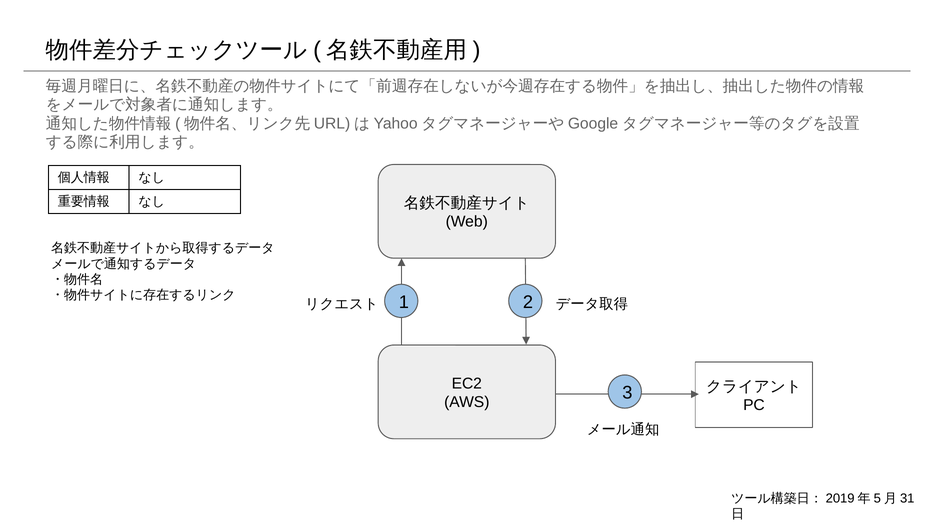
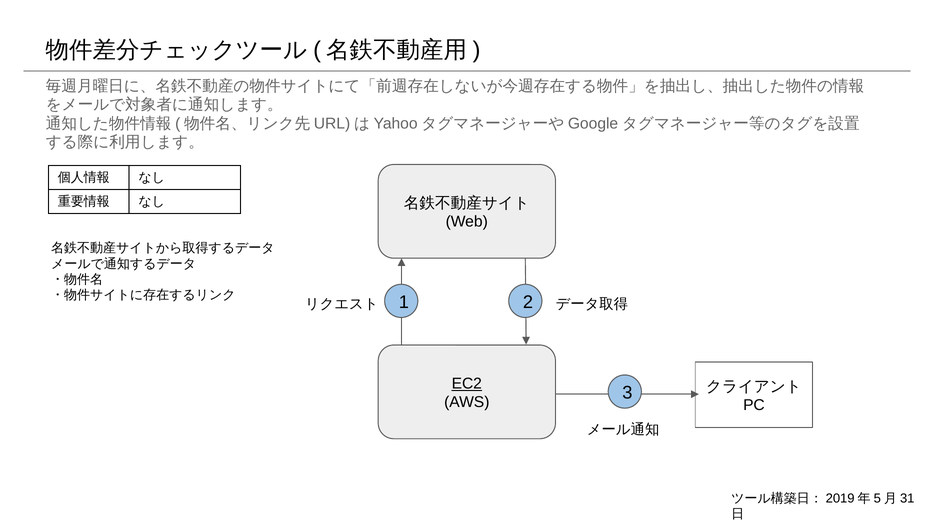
EC2 underline: none -> present (467, 383)
